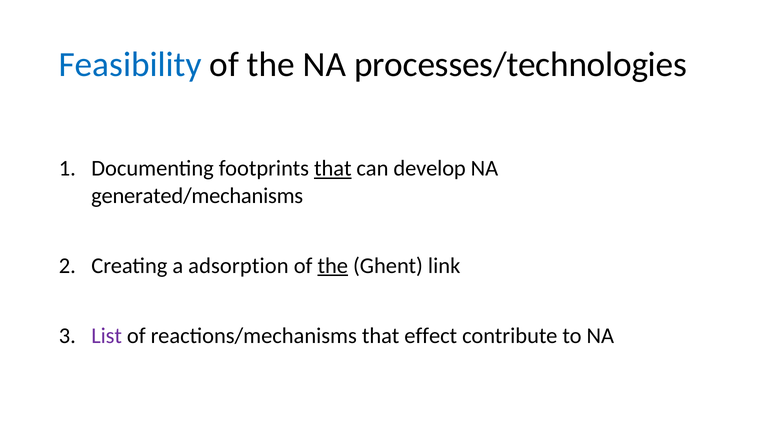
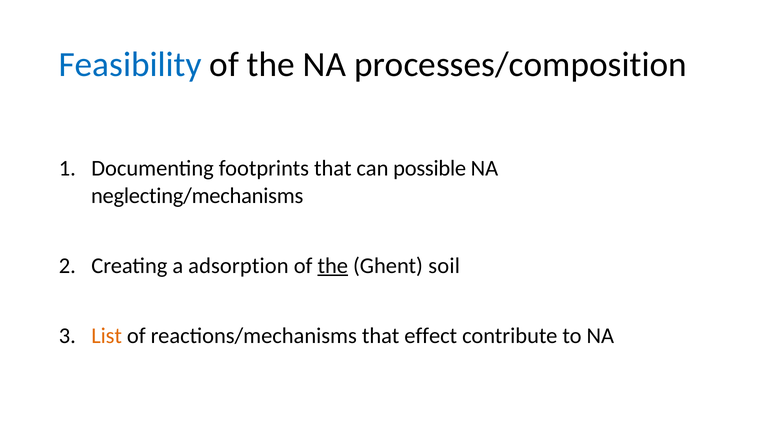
processes/technologies: processes/technologies -> processes/composition (520, 65)
that underline: present -> none (333, 168)
develop: develop -> possible (430, 168)
generated/mechanisms: generated/mechanisms -> neglecting/mechanisms (197, 195)
link: link -> soil (444, 266)
List colour: purple -> orange (107, 336)
